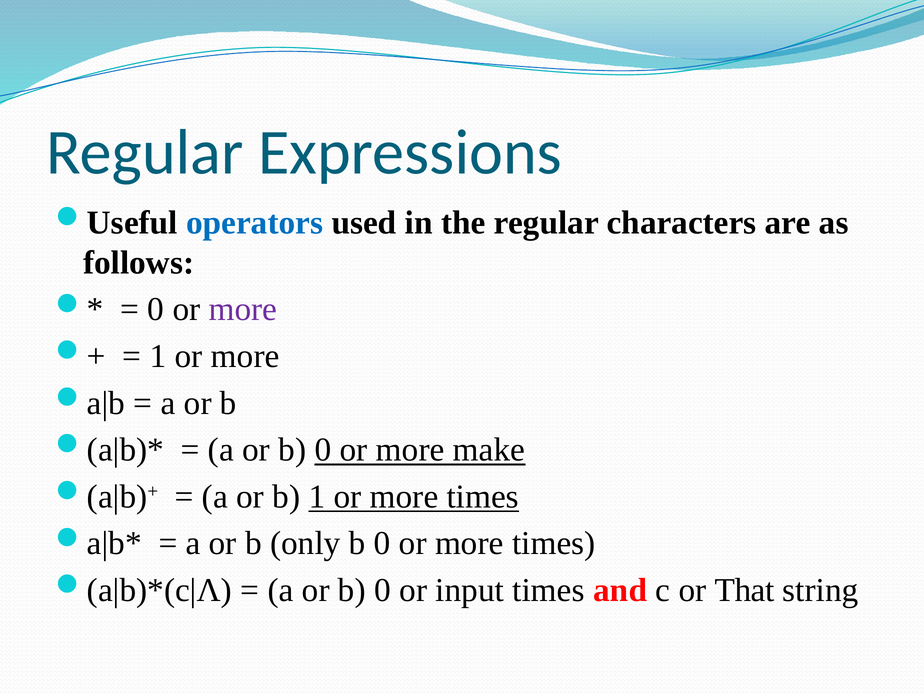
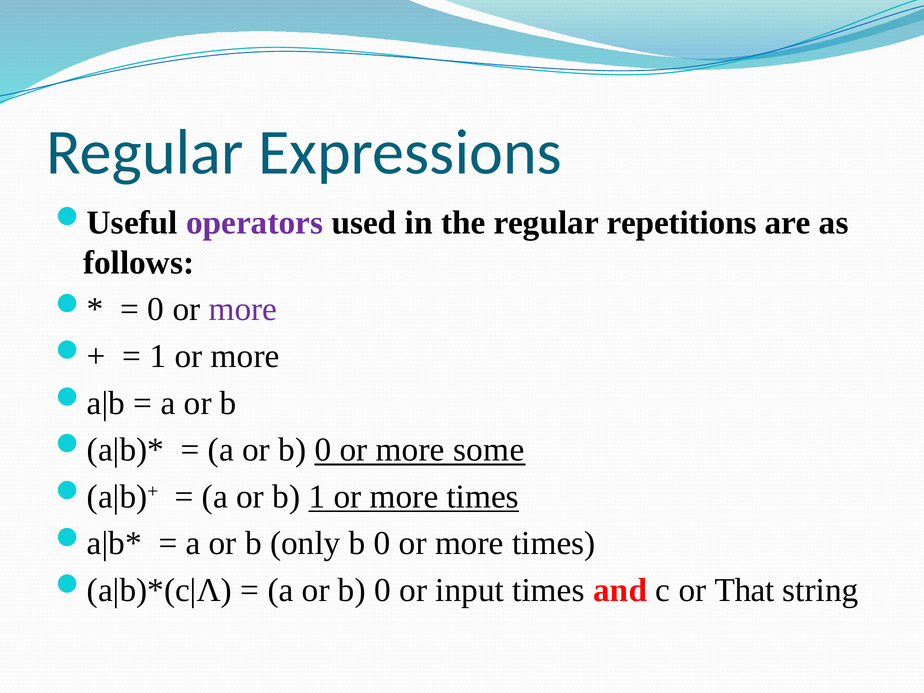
operators colour: blue -> purple (255, 223)
characters: characters -> repetitions (682, 223)
make: make -> some (489, 450)
